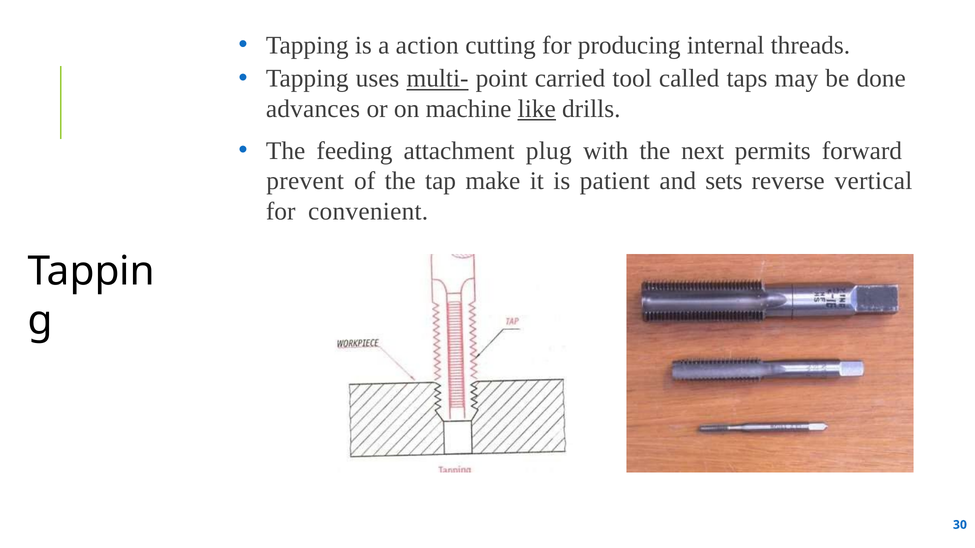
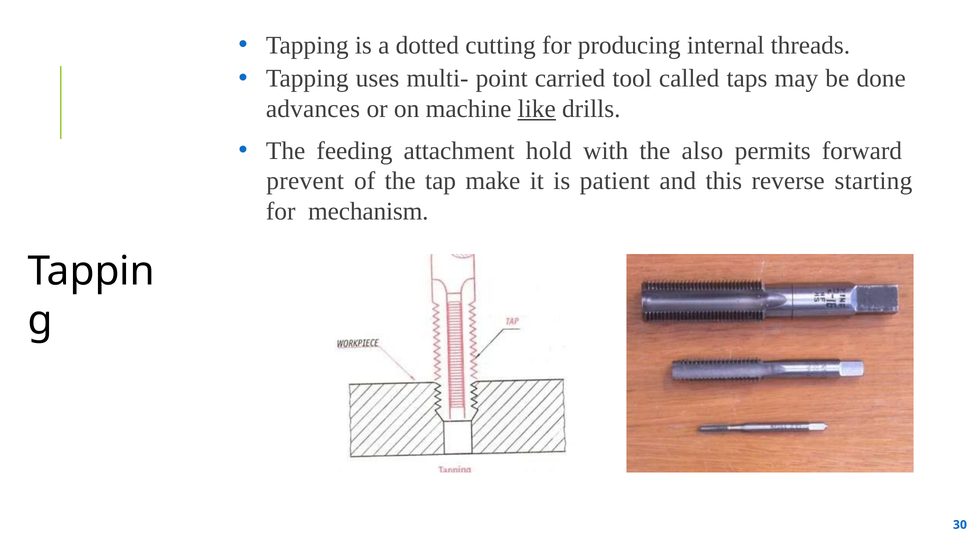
action: action -> dotted (427, 45)
multi- underline: present -> none (438, 79)
plug: plug -> hold (549, 151)
next: next -> also (702, 151)
sets: sets -> this (724, 181)
vertical: vertical -> starting (873, 181)
convenient: convenient -> mechanism (368, 212)
